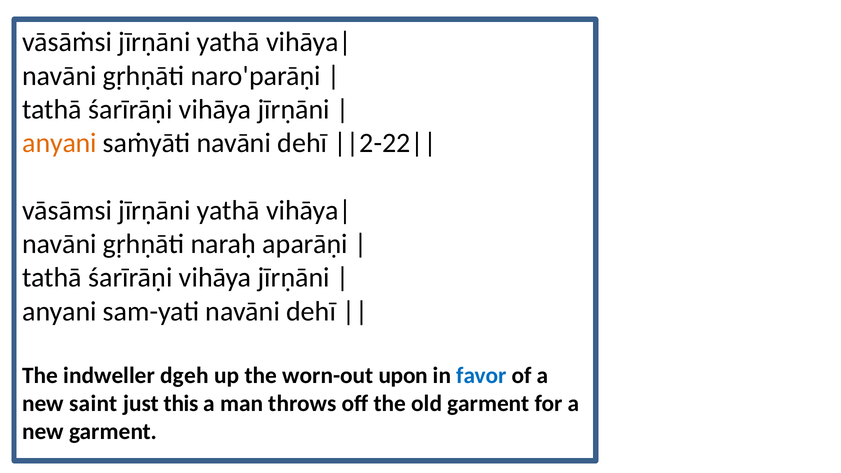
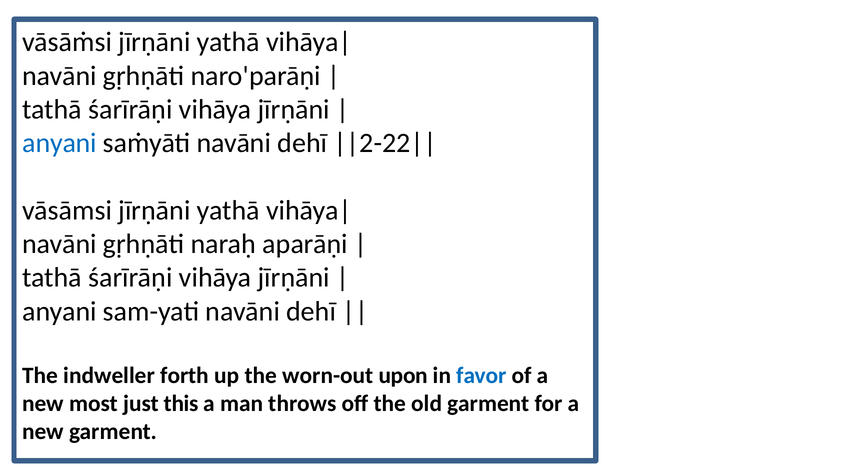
anyani colour: orange -> blue (60, 143)
dgeh: dgeh -> forth (185, 375)
saint: saint -> most (94, 404)
